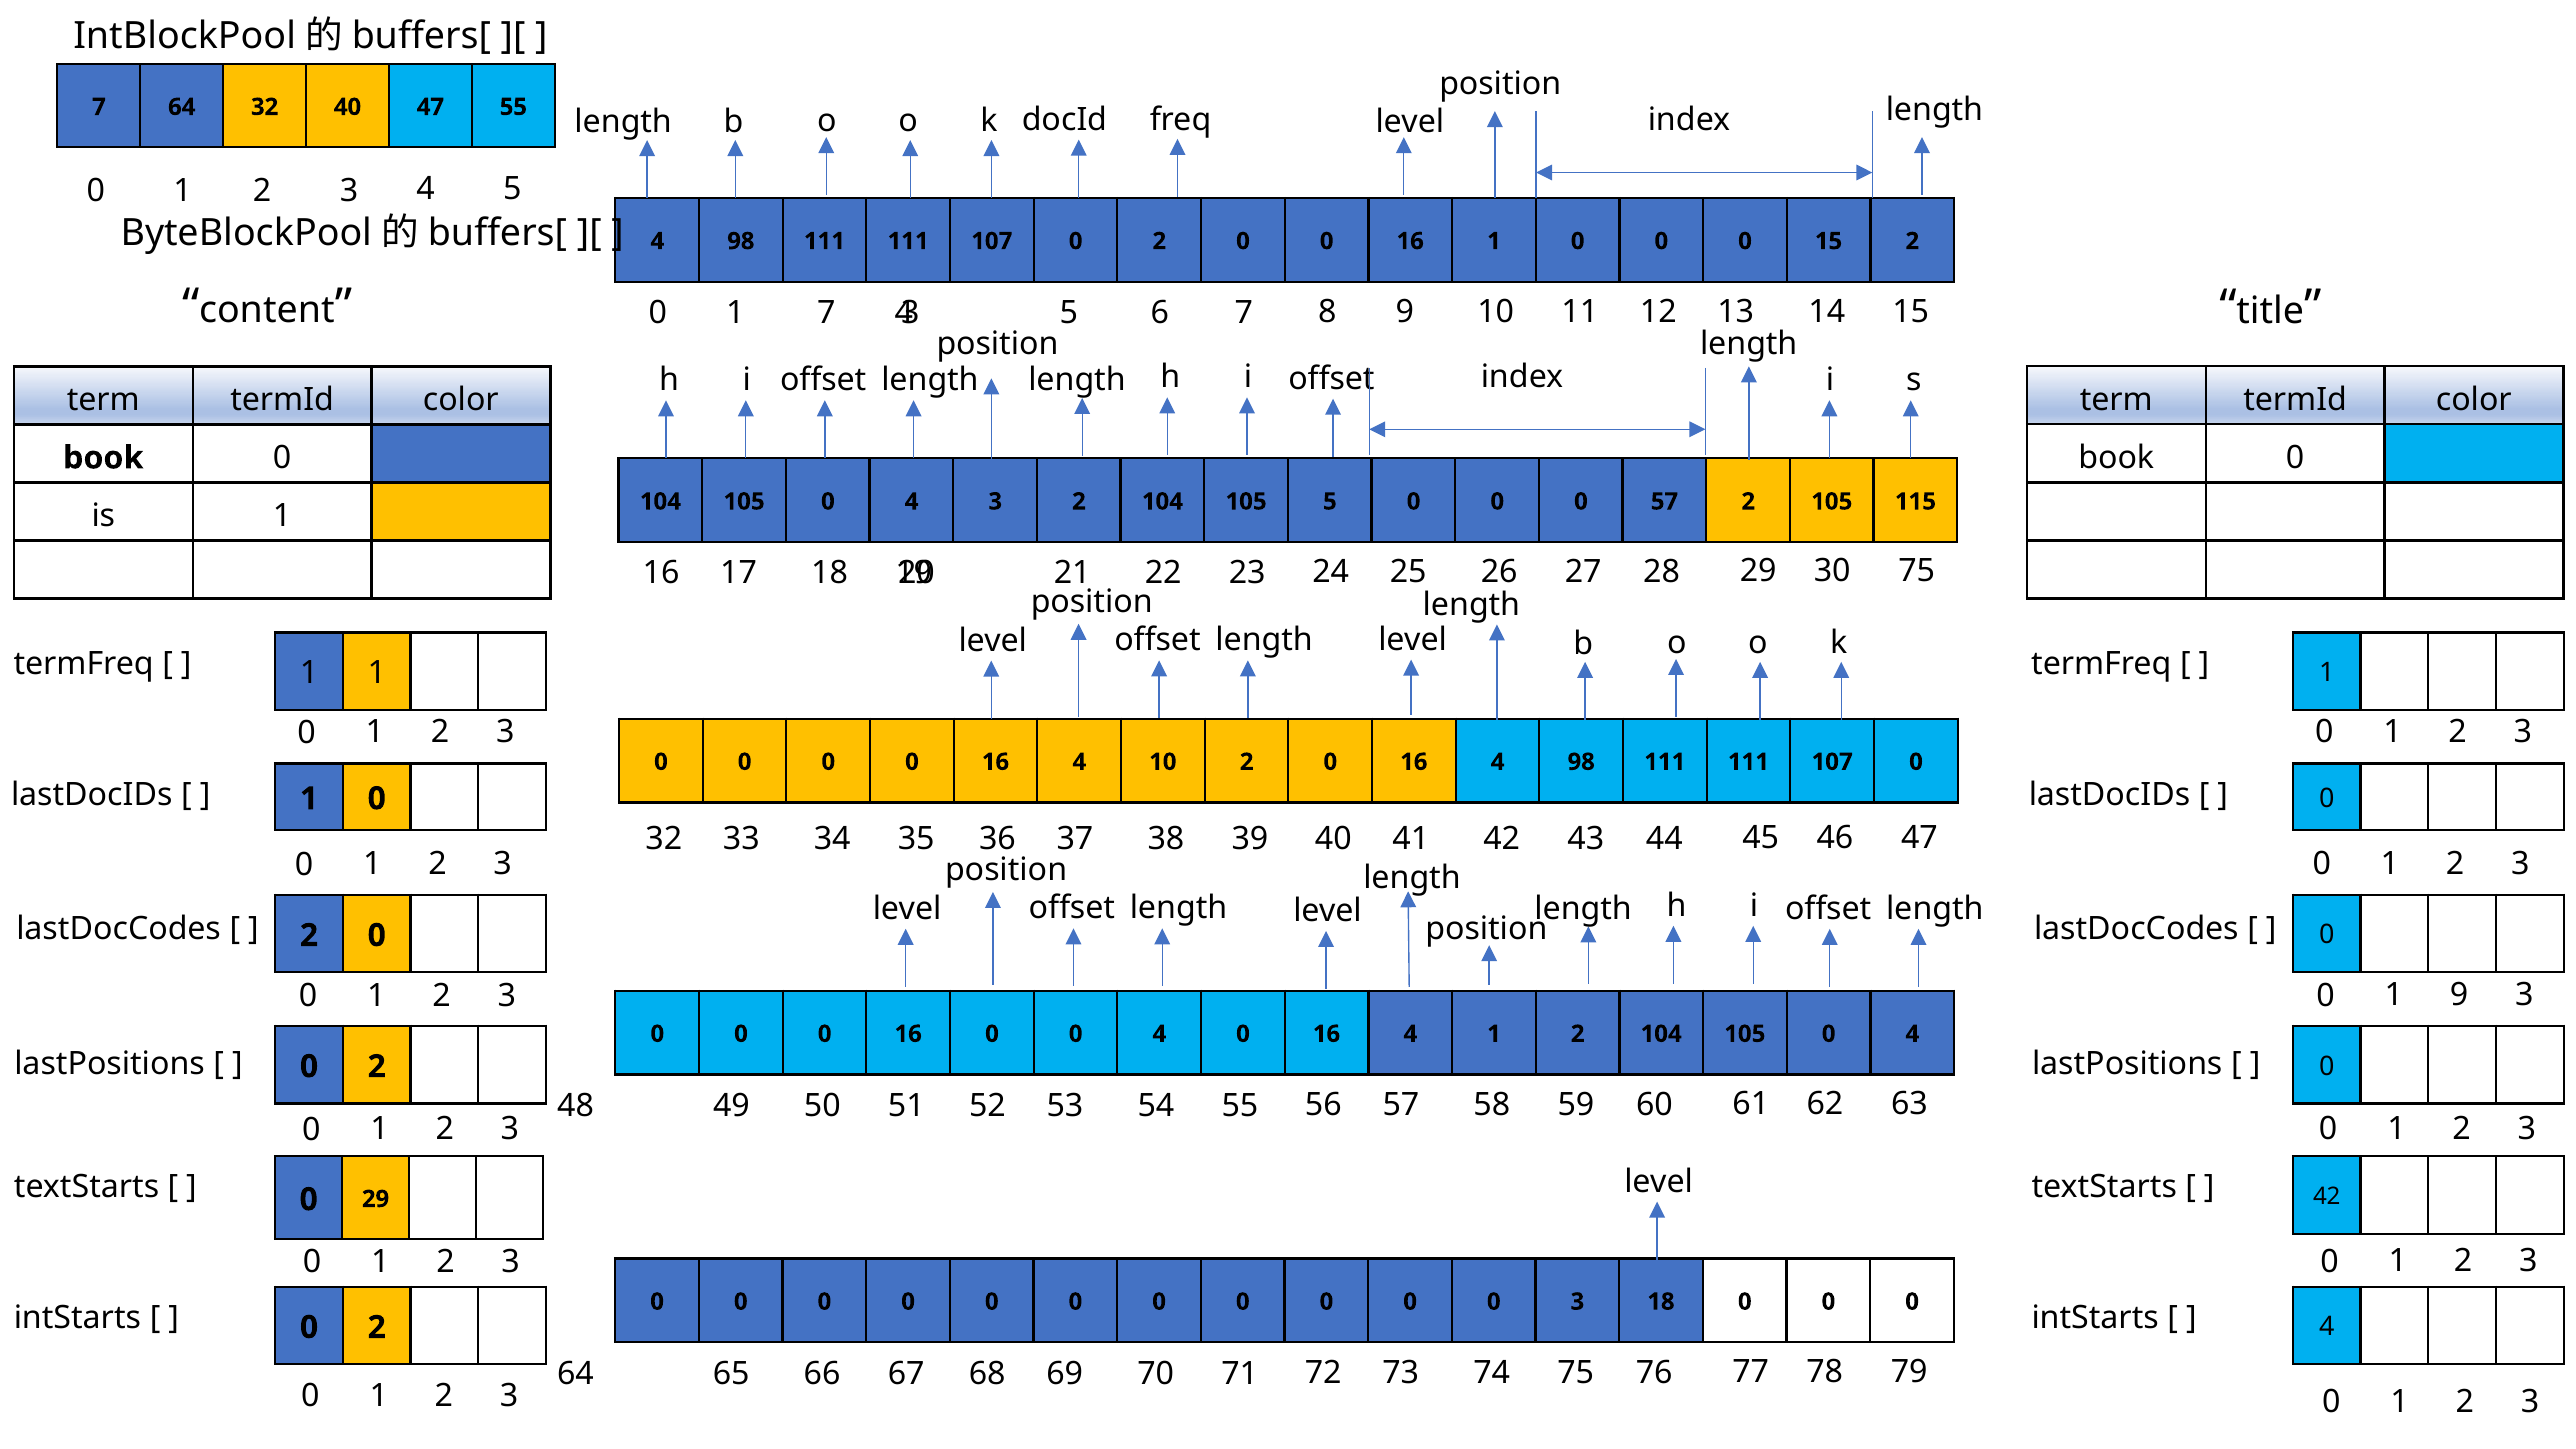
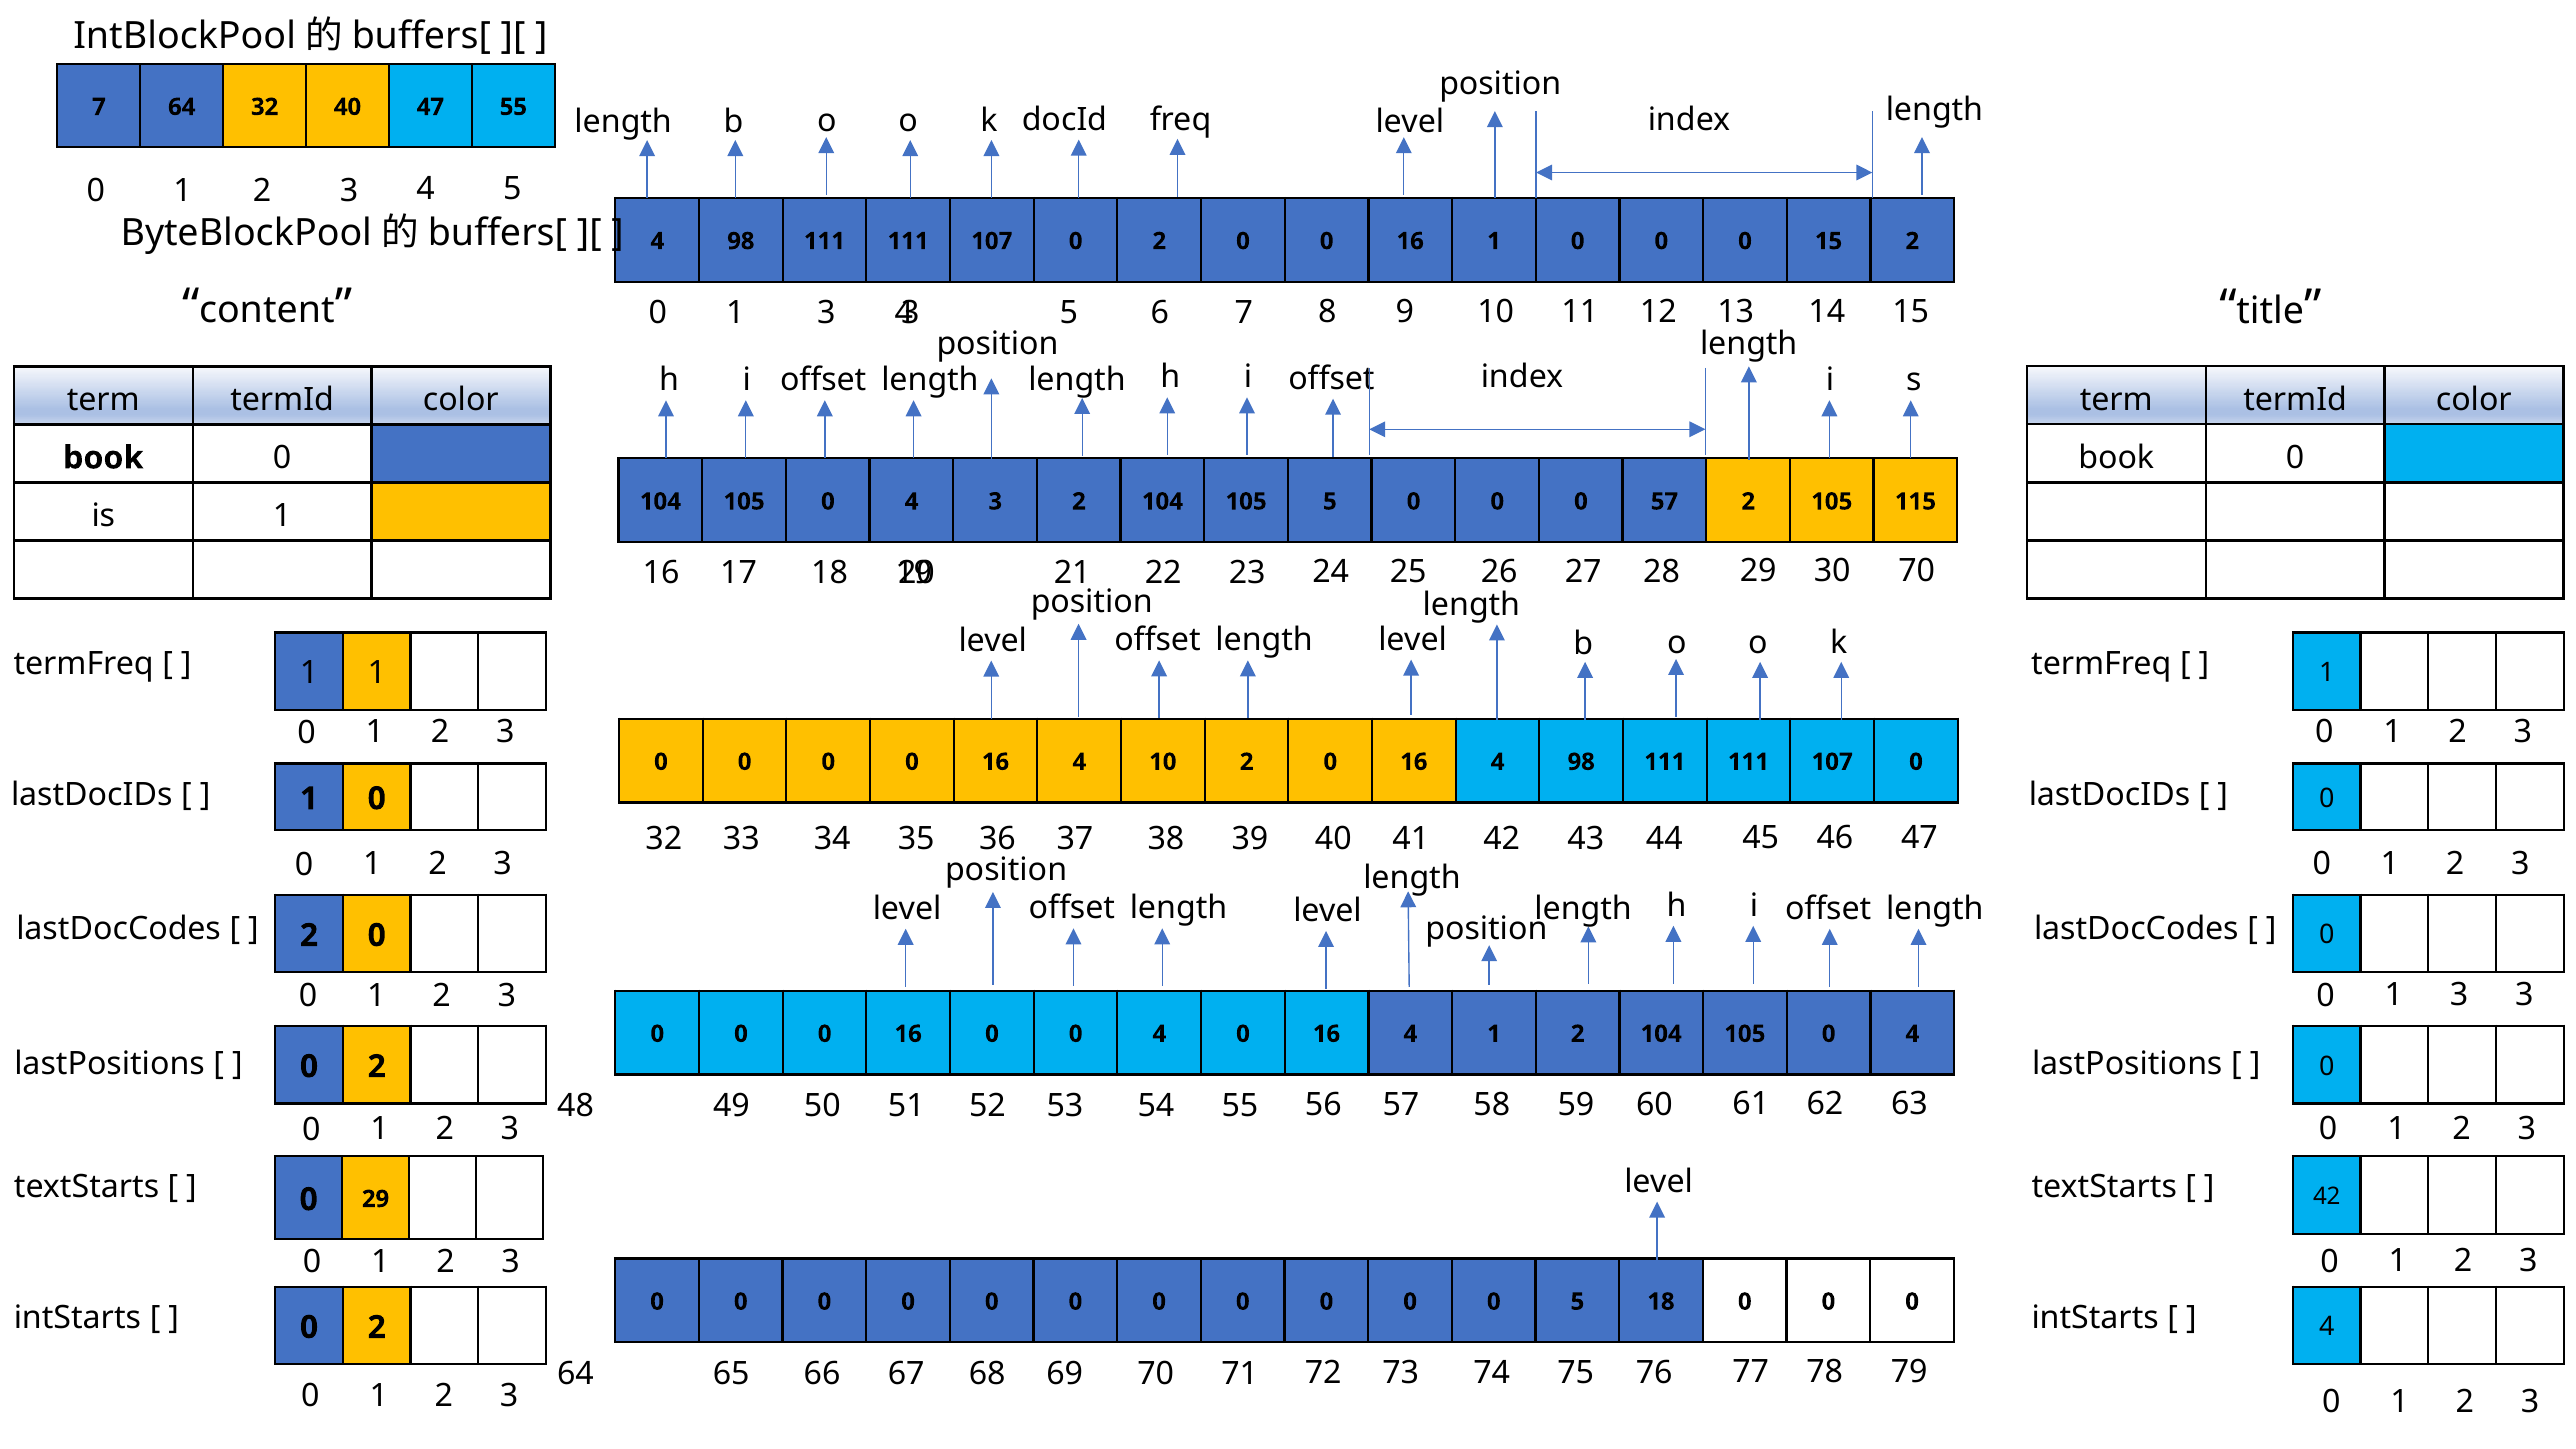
7: 7 -> 3 (826, 312)
30 75: 75 -> 70 (1917, 571)
9: 9 -> 3 (2459, 995)
0 3: 3 -> 5 (1577, 1302)
